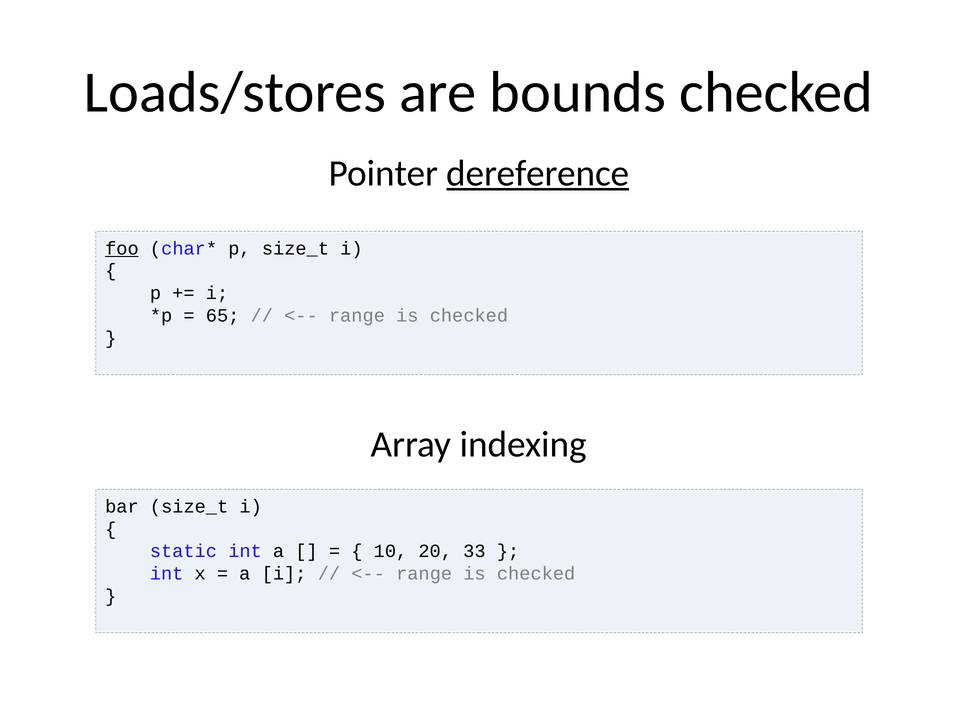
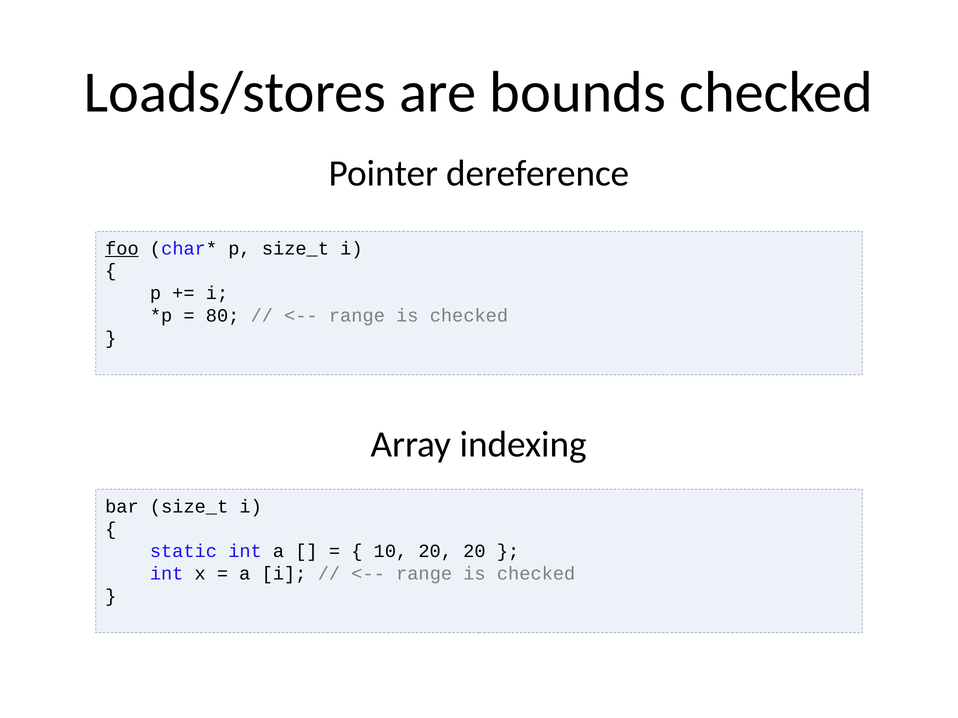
dereference underline: present -> none (538, 173)
65: 65 -> 80 (223, 316)
20 33: 33 -> 20 (474, 552)
